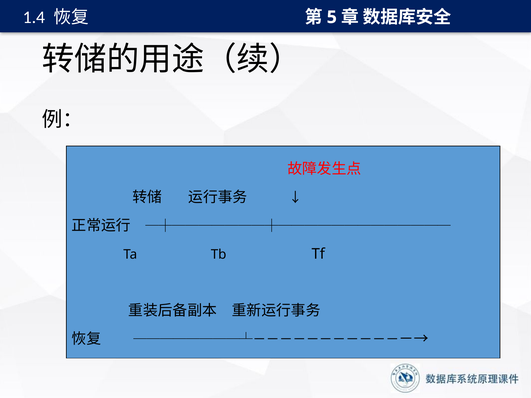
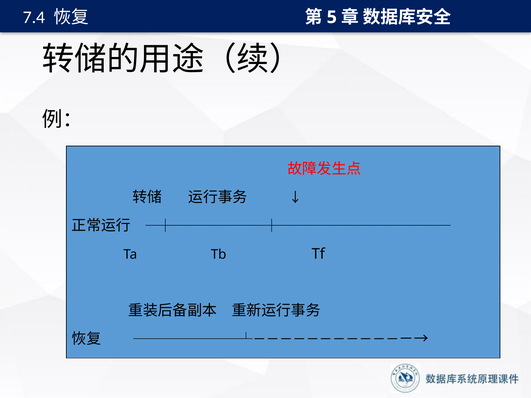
1.4: 1.4 -> 7.4 (34, 17)
